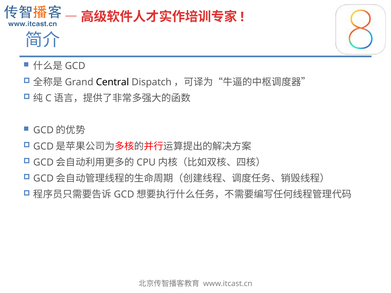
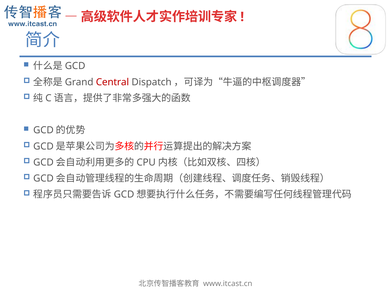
Central colour: black -> red (112, 82)
